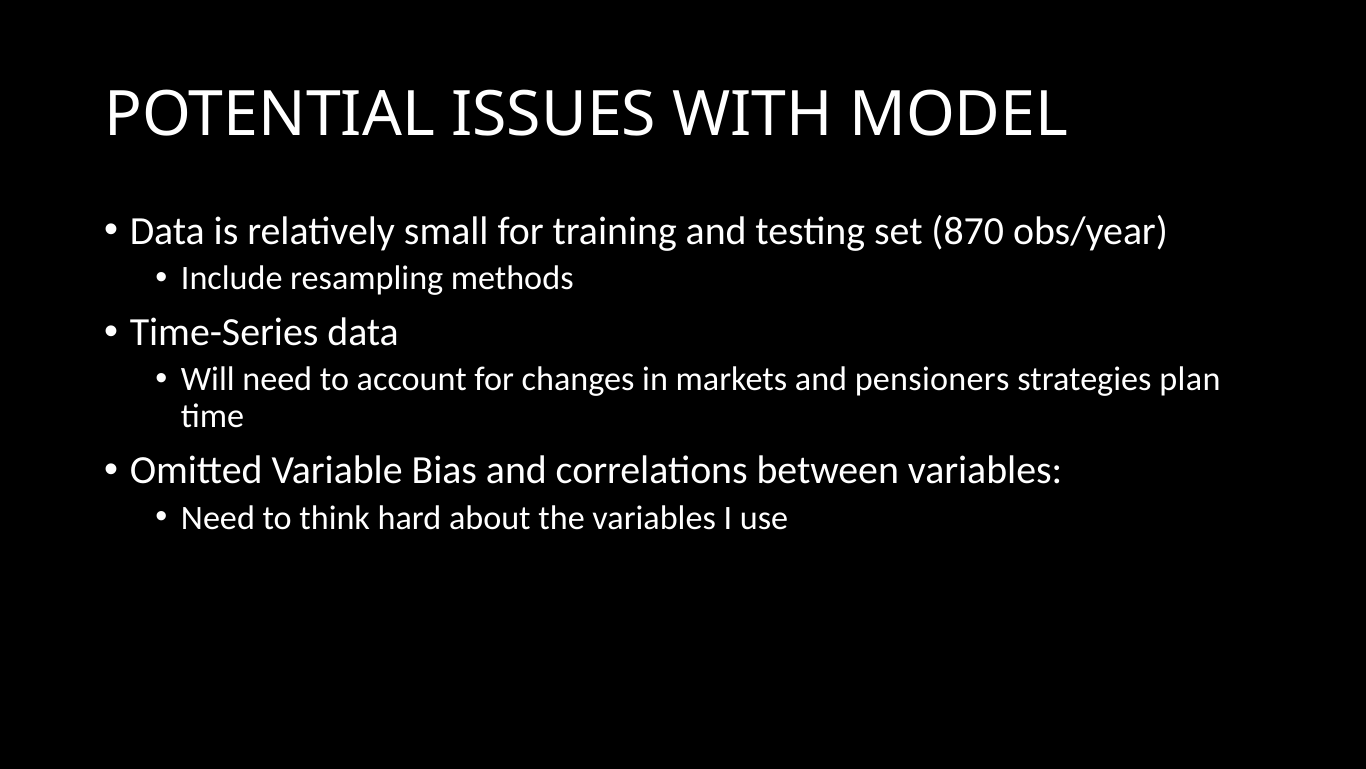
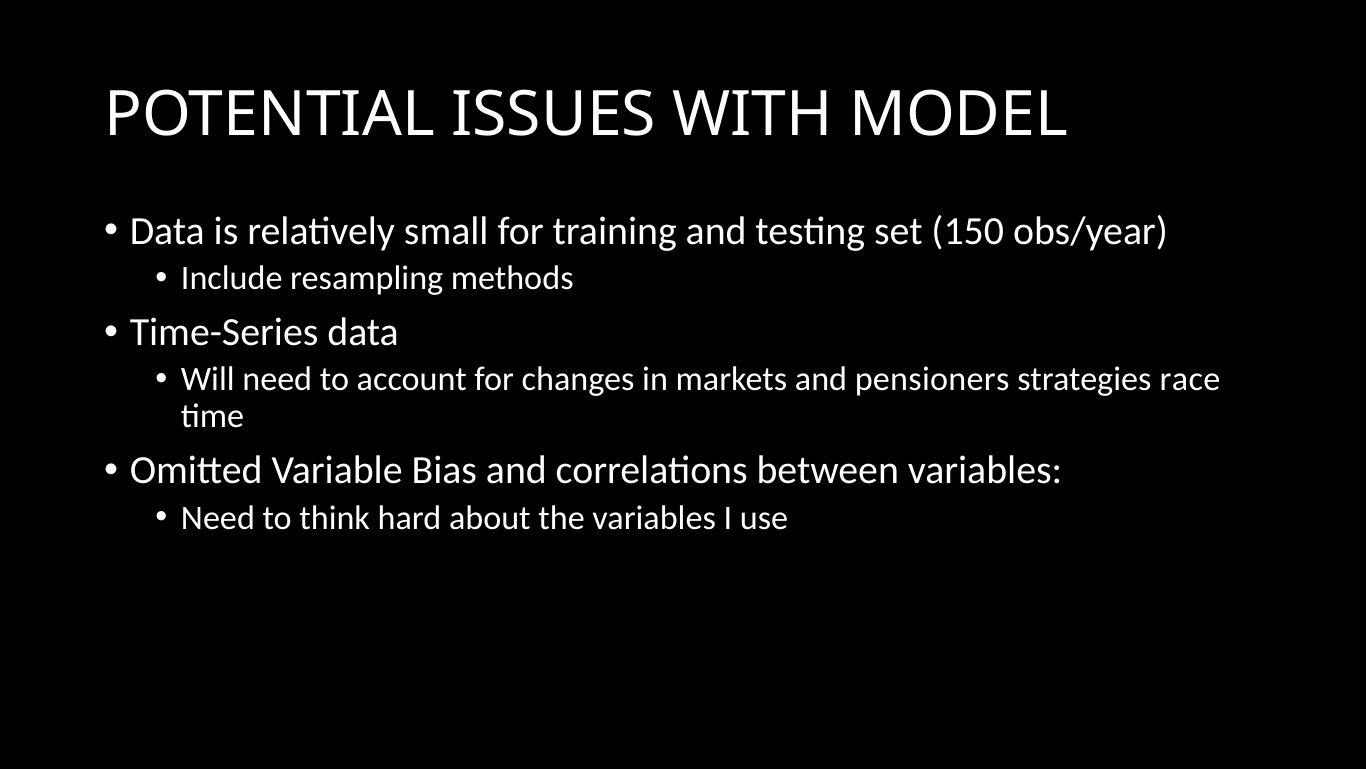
870: 870 -> 150 (968, 231)
plan: plan -> race (1190, 379)
